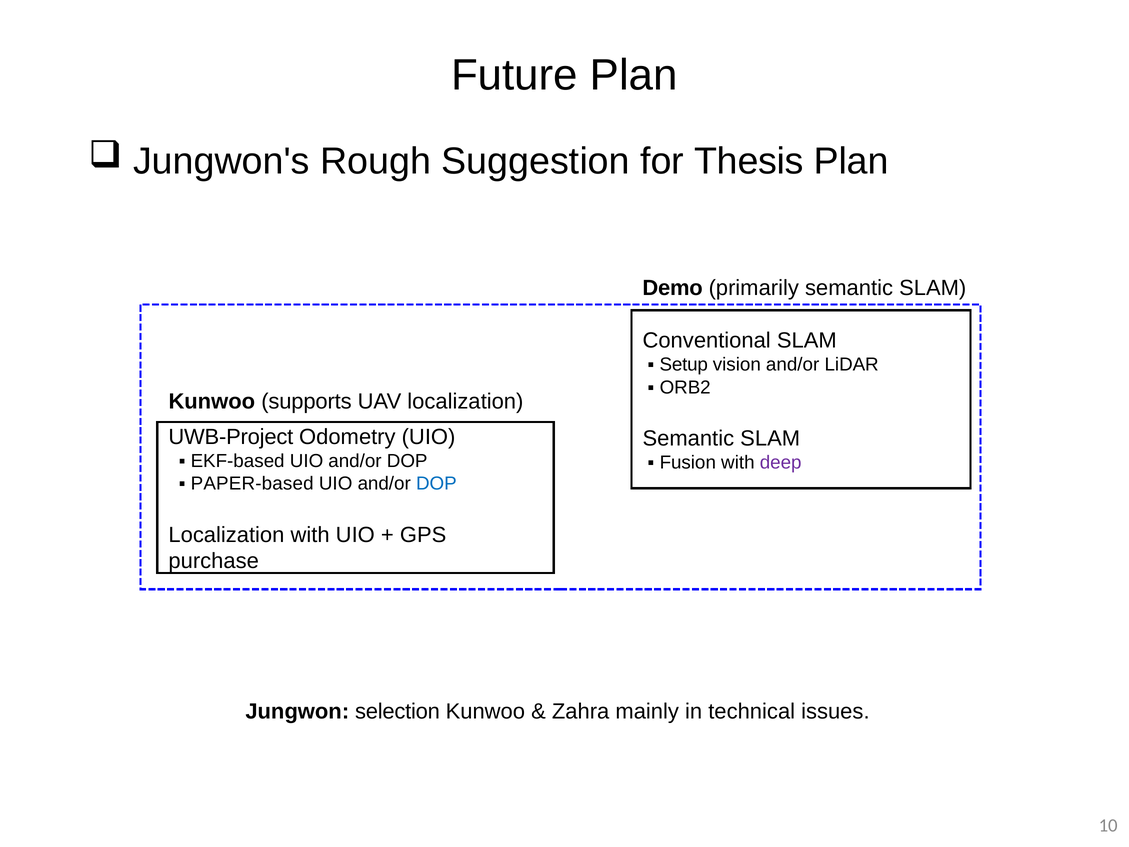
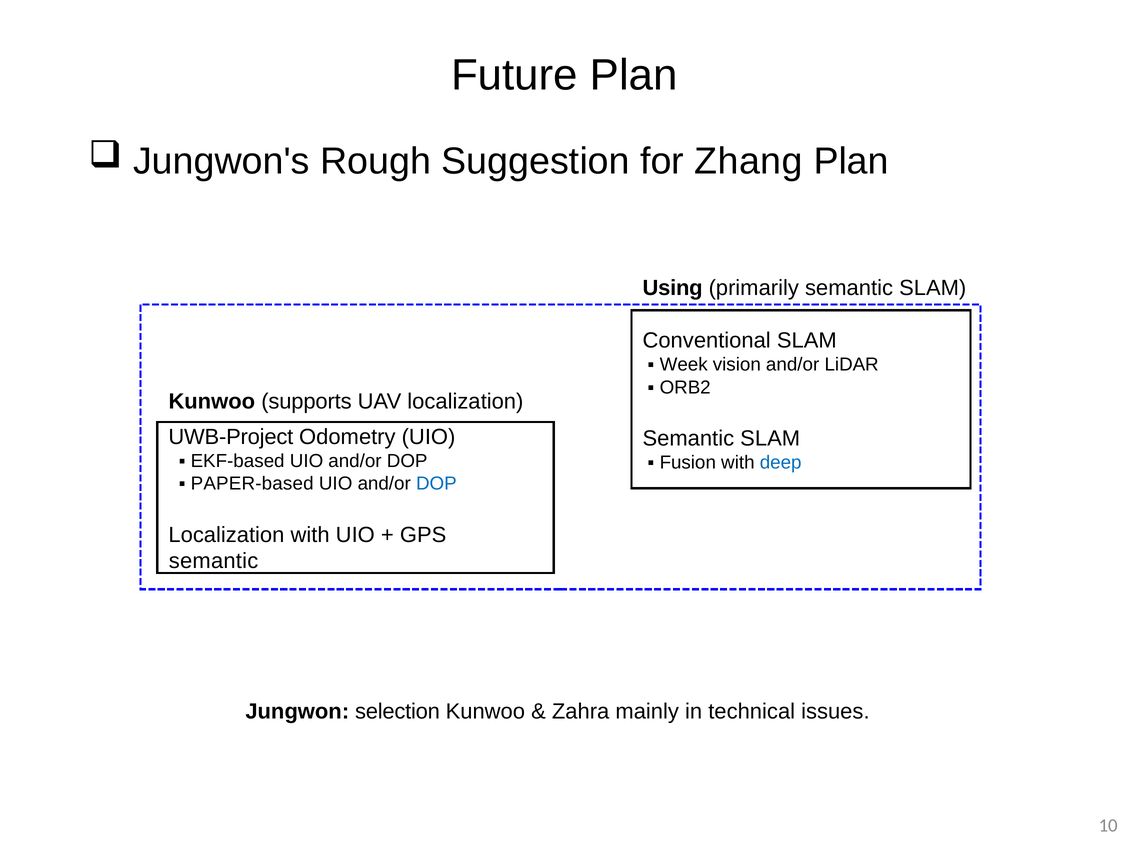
Thesis: Thesis -> Zhang (749, 161)
Demo: Demo -> Using (673, 288)
Setup: Setup -> Week (684, 365)
deep colour: purple -> blue (781, 463)
purchase: purchase -> semantic (214, 561)
